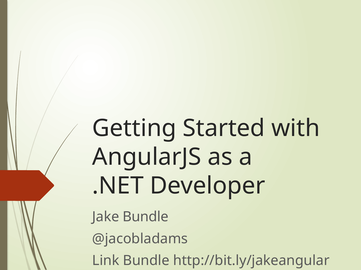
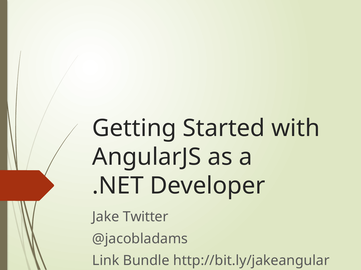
Jake Bundle: Bundle -> Twitter (146, 217)
